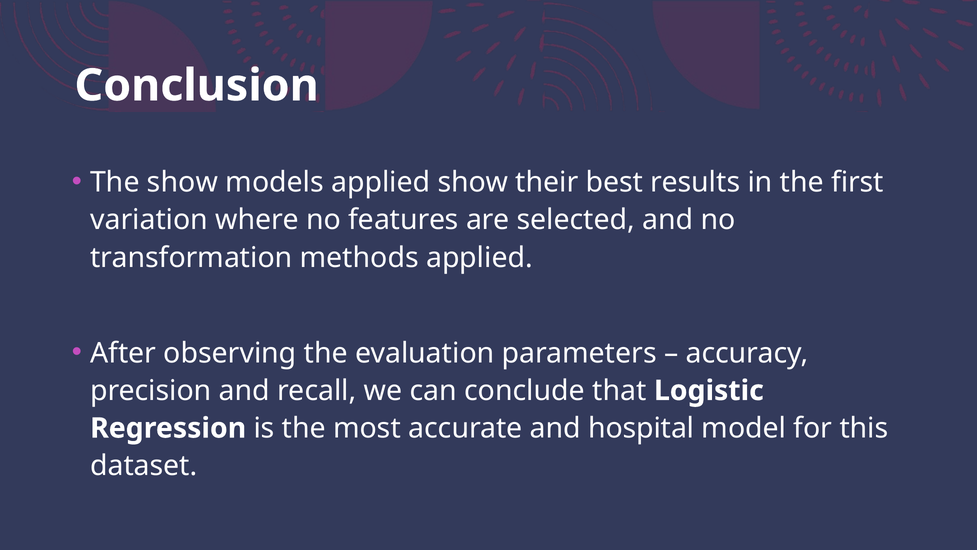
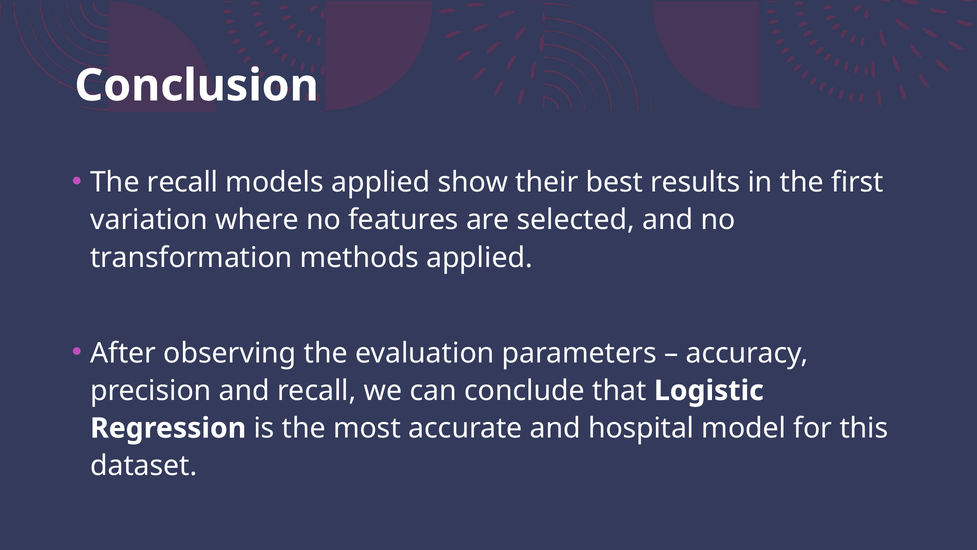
The show: show -> recall (183, 182)
